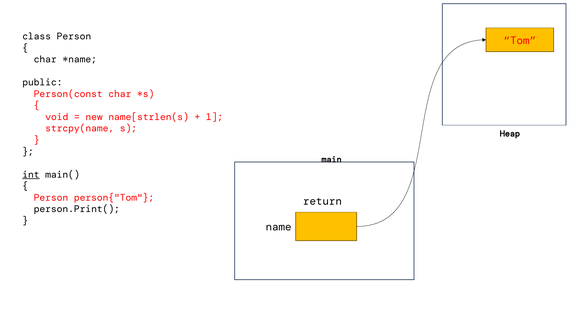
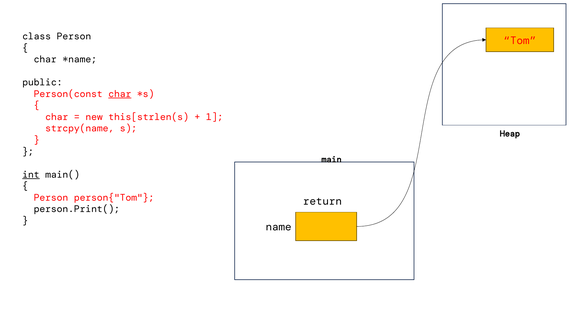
char underline: none -> present (120, 94)
void: void -> char (57, 117)
name[strlen(s: name[strlen(s -> this[strlen(s (149, 117)
